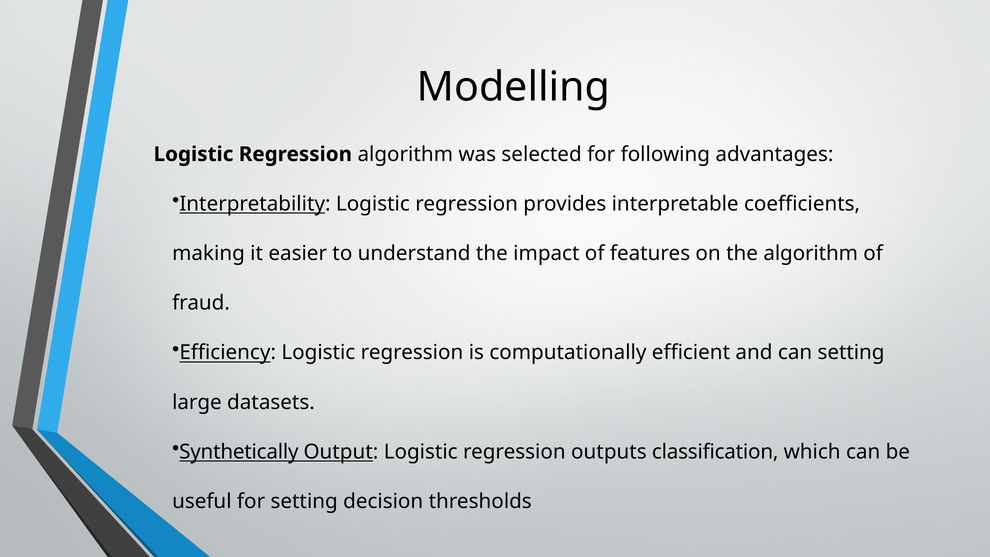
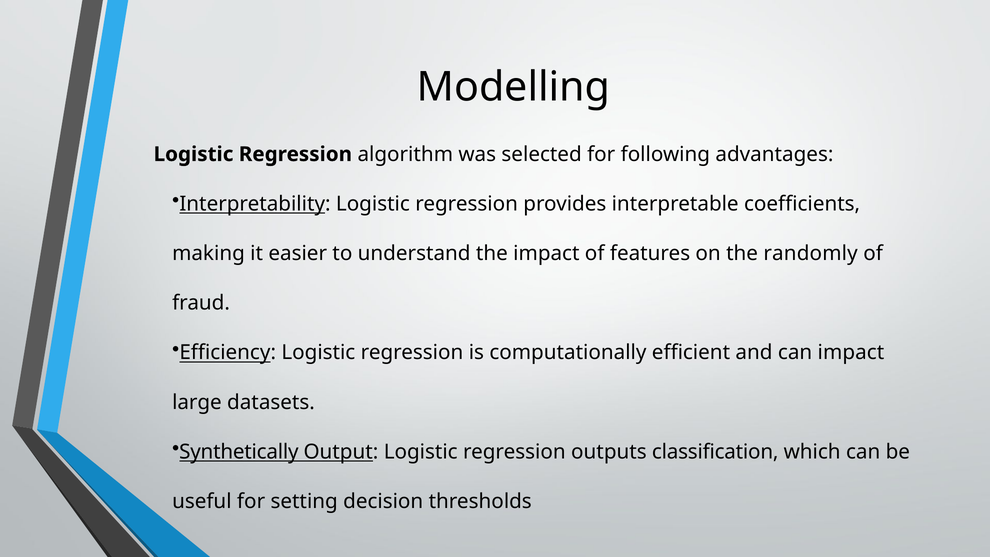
the algorithm: algorithm -> randomly (811, 253)
can setting: setting -> impact (851, 353)
